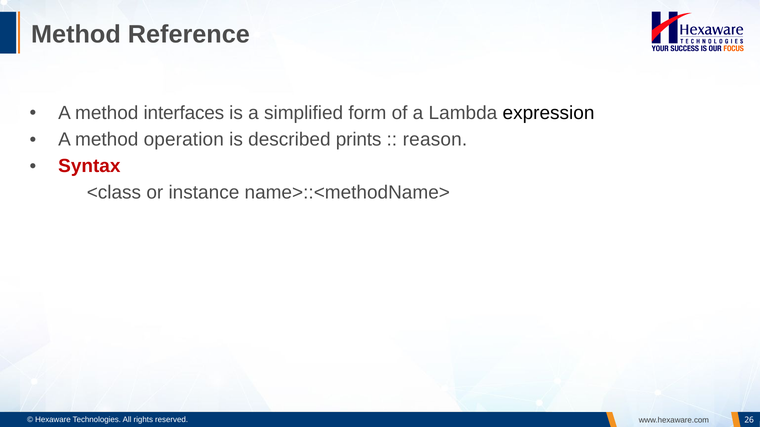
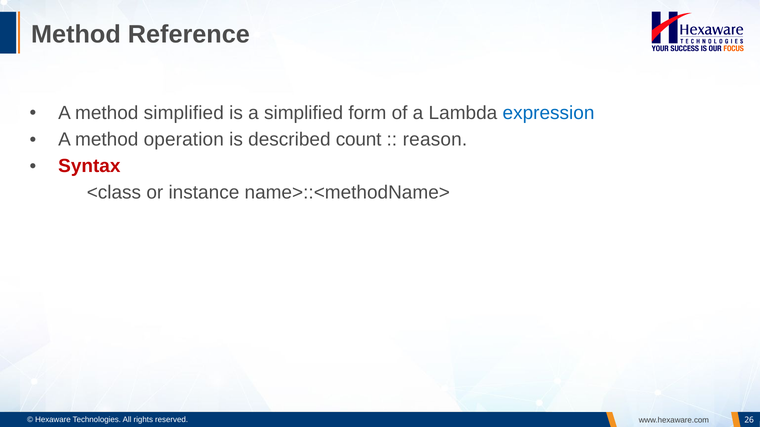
method interfaces: interfaces -> simplified (184, 113)
expression colour: black -> blue (549, 113)
prints: prints -> count (359, 140)
